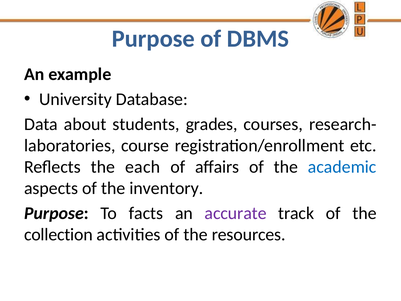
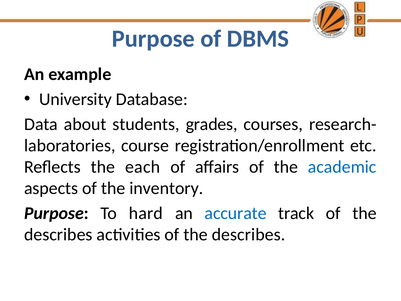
facts: facts -> hard (146, 213)
accurate colour: purple -> blue (236, 213)
collection: collection -> describes (58, 235)
activities of the resources: resources -> describes (249, 235)
